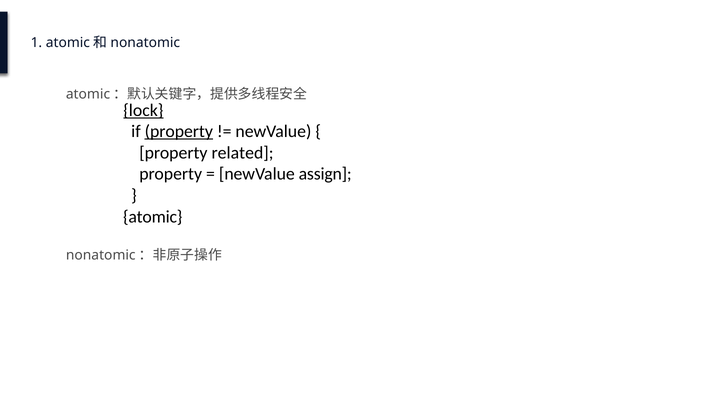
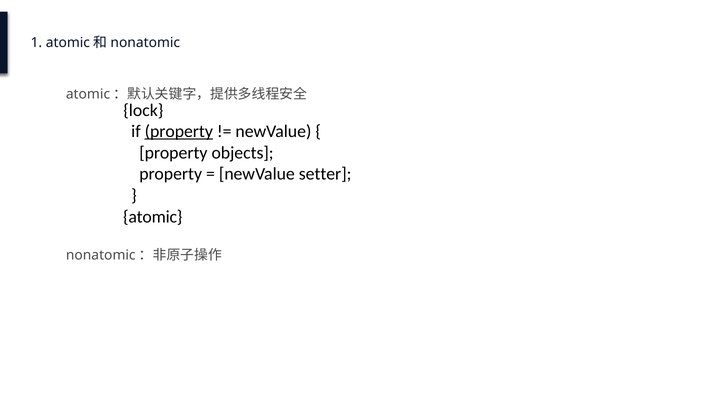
lock underline: present -> none (143, 110)
related: related -> objects (243, 153)
assign: assign -> setter (325, 174)
